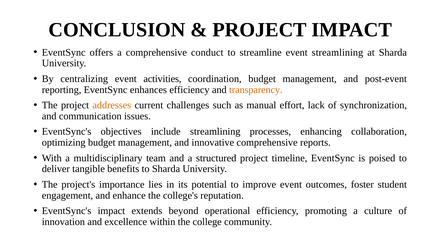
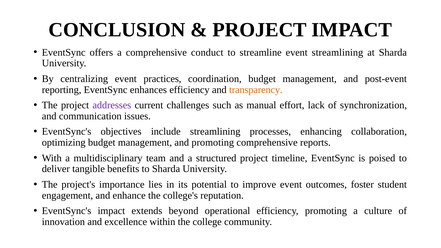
activities: activities -> practices (162, 79)
addresses colour: orange -> purple (112, 105)
and innovative: innovative -> promoting (213, 143)
